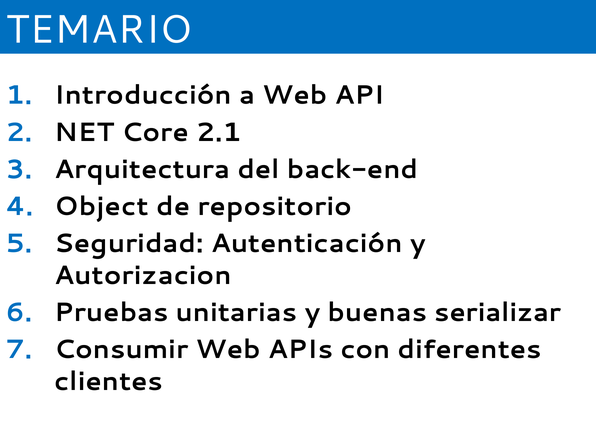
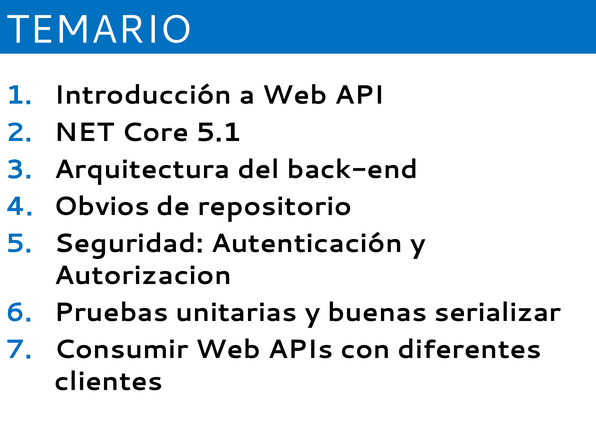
2.1: 2.1 -> 5.1 (219, 132)
Object: Object -> Obvios (102, 206)
